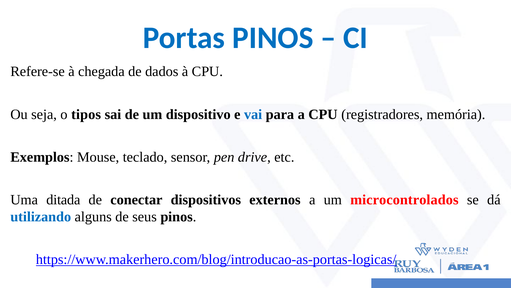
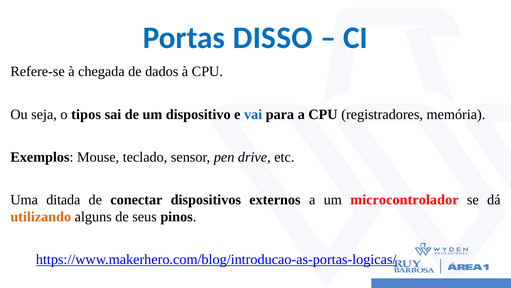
Portas PINOS: PINOS -> DISSO (273, 38)
microcontrolados: microcontrolados -> microcontrolador (404, 199)
utilizando colour: blue -> orange (41, 216)
